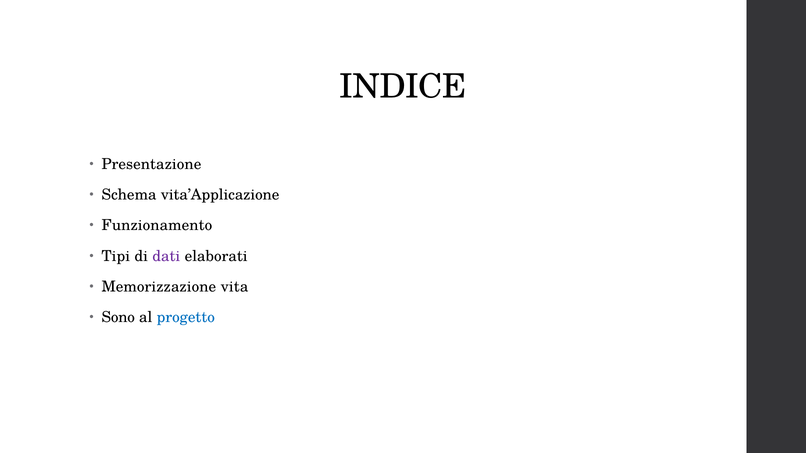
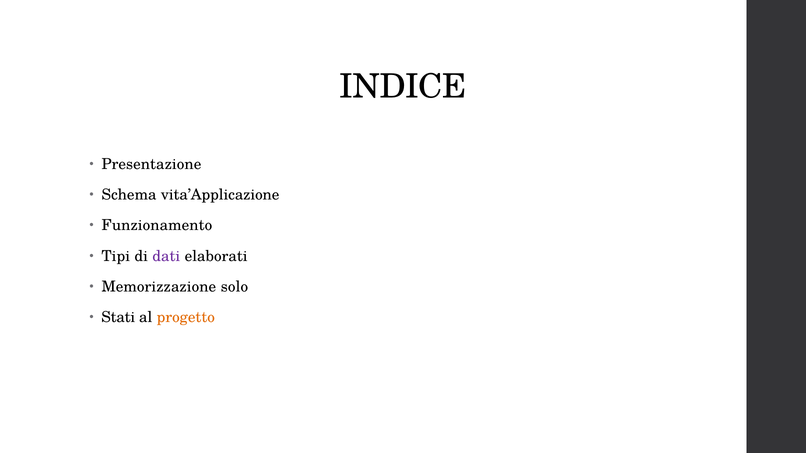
vita: vita -> solo (234, 287)
Sono: Sono -> Stati (118, 318)
progetto colour: blue -> orange (186, 318)
